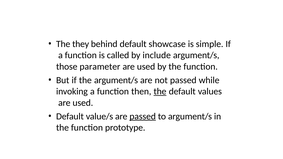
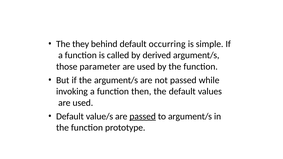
showcase: showcase -> occurring (167, 44)
include: include -> derived (157, 55)
the underline: present -> none (160, 92)
